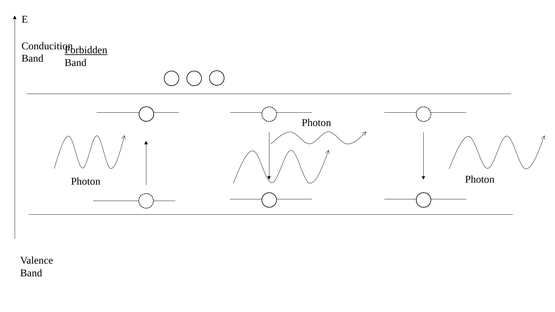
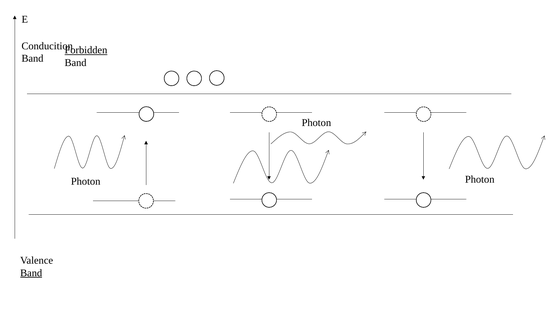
Band underline: none -> present (31, 273)
